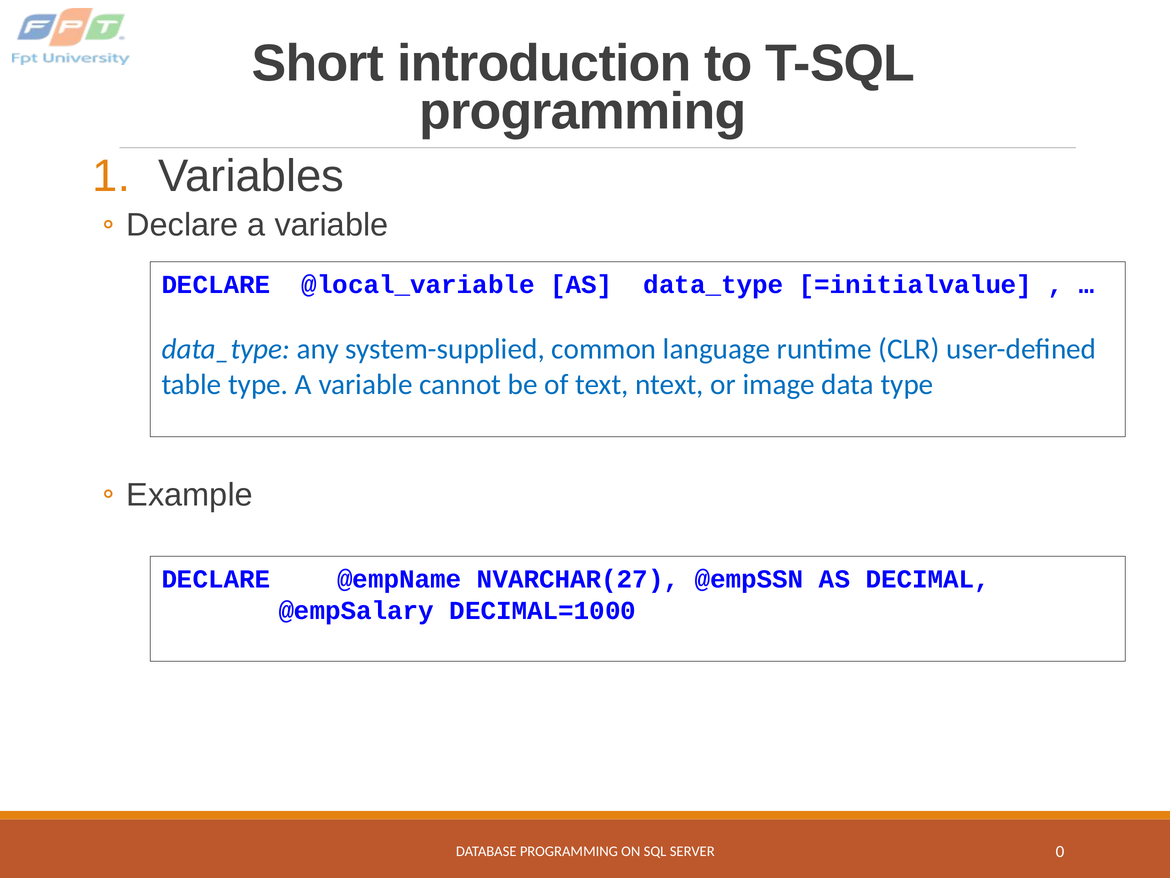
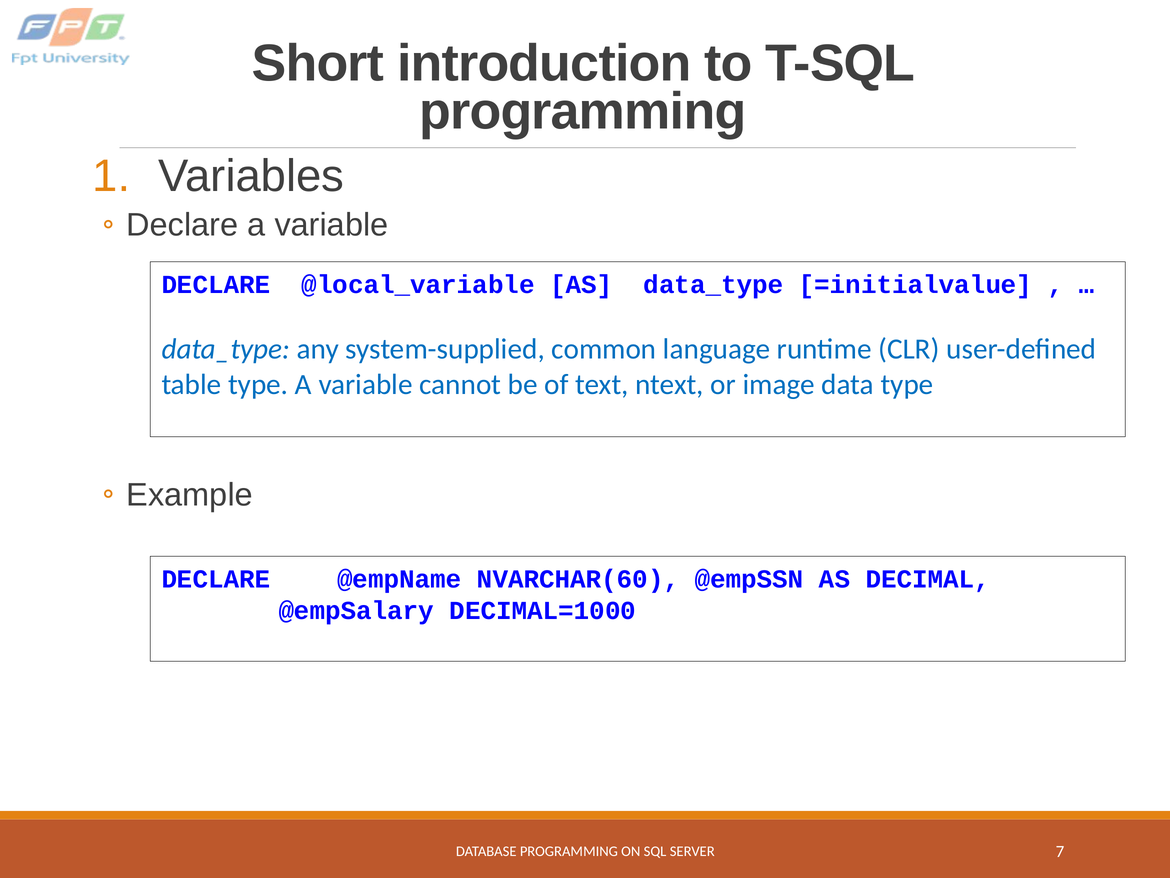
NVARCHAR(27: NVARCHAR(27 -> NVARCHAR(60 (578, 579)
0: 0 -> 7 (1060, 851)
